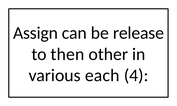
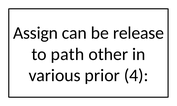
then: then -> path (67, 54)
each: each -> prior (102, 76)
